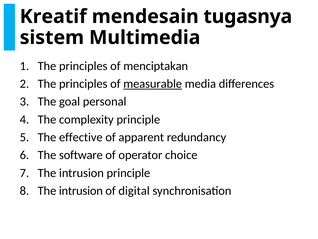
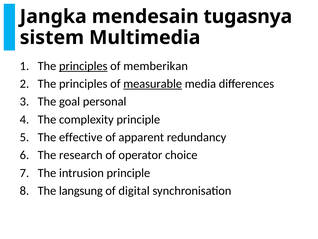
Kreatif: Kreatif -> Jangka (53, 16)
principles underline: none -> present (83, 66)
menciptakan: menciptakan -> memberikan (156, 66)
software: software -> research (81, 155)
intrusion: intrusion -> langsung (81, 190)
